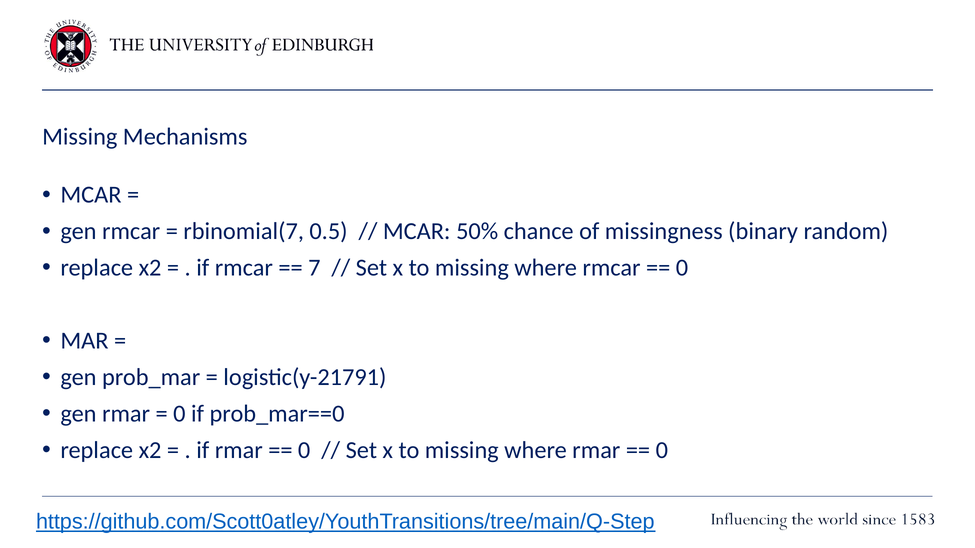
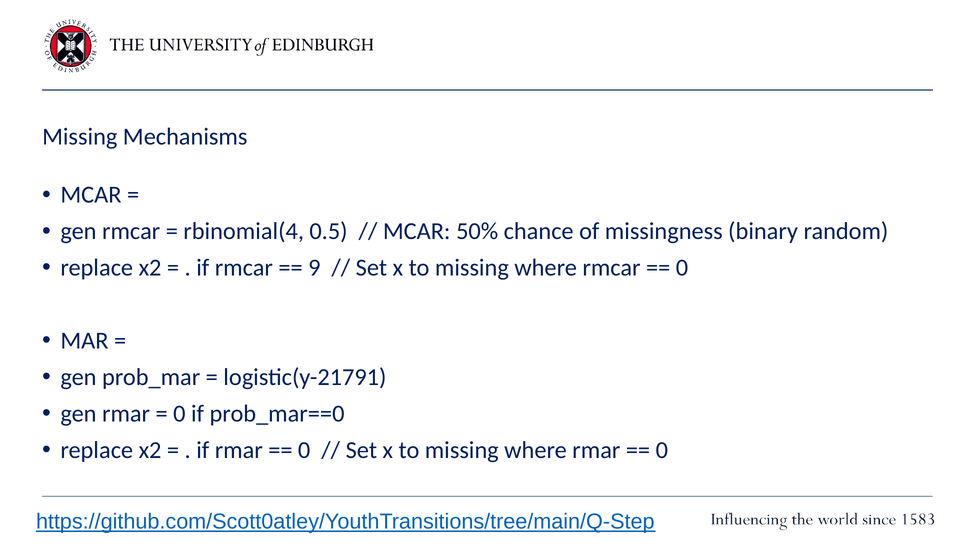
rbinomial(7: rbinomial(7 -> rbinomial(4 (244, 232)
7: 7 -> 9 (314, 268)
